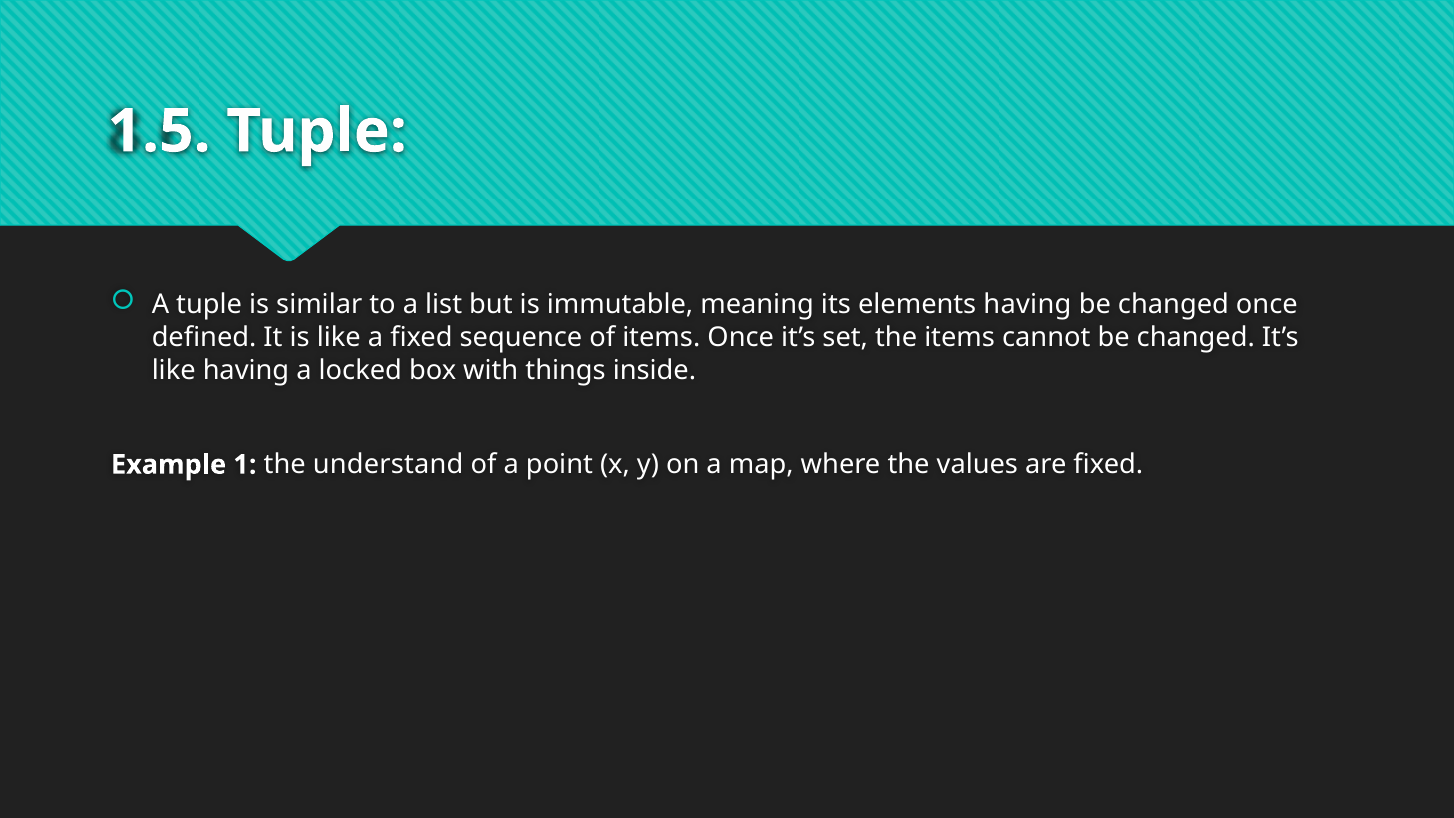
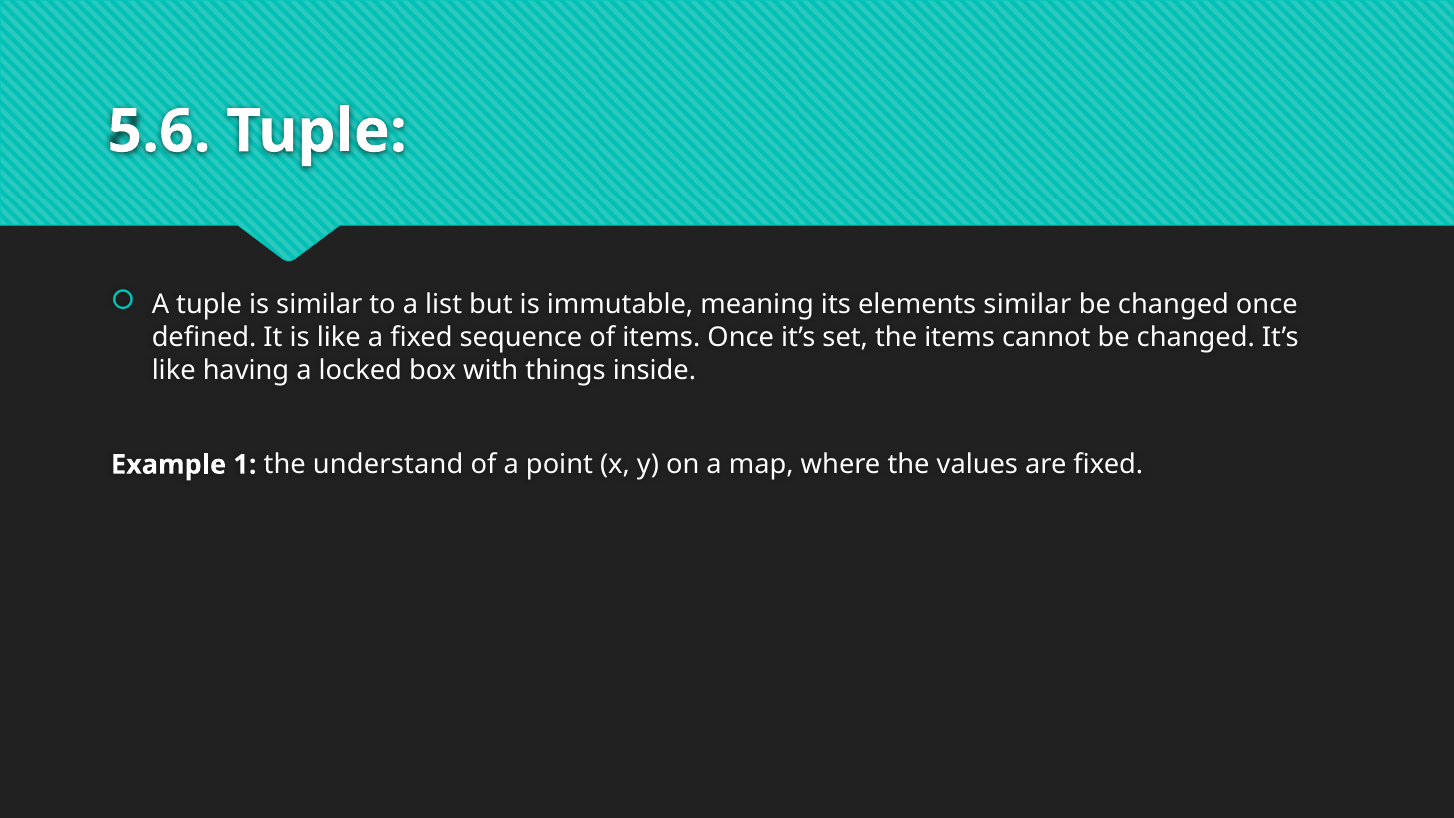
1.5: 1.5 -> 5.6 (159, 131)
elements having: having -> similar (1027, 305)
